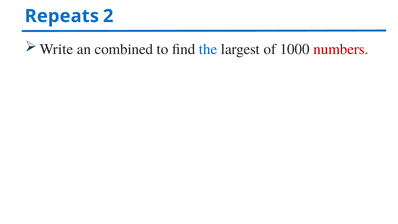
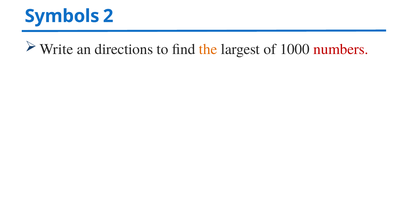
Repeats: Repeats -> Symbols (62, 16)
combined: combined -> directions (124, 49)
the colour: blue -> orange (208, 49)
